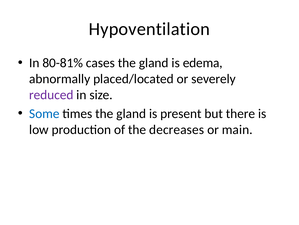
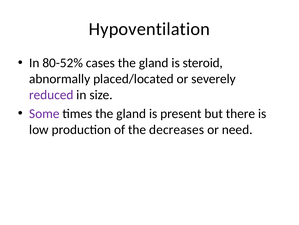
80-81%: 80-81% -> 80-52% (63, 63)
edema: edema -> steroid (203, 63)
Some colour: blue -> purple (44, 113)
main: main -> need (237, 129)
